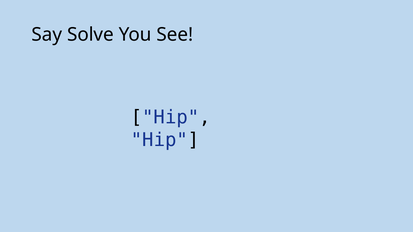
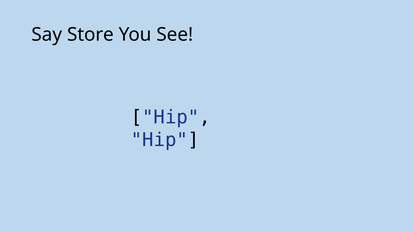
Solve: Solve -> Store (90, 35)
